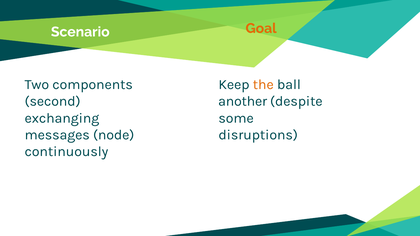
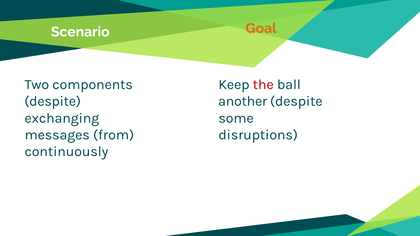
the colour: orange -> red (263, 85)
second: second -> despite (53, 101)
node: node -> from (114, 135)
